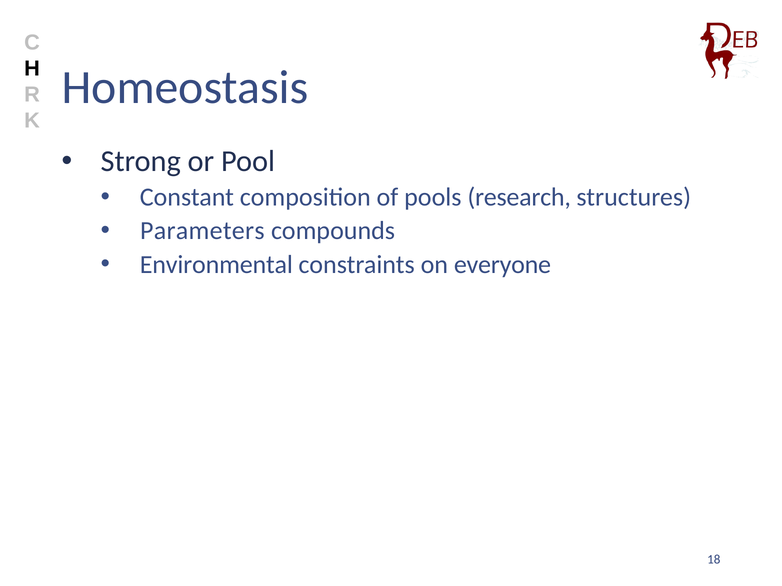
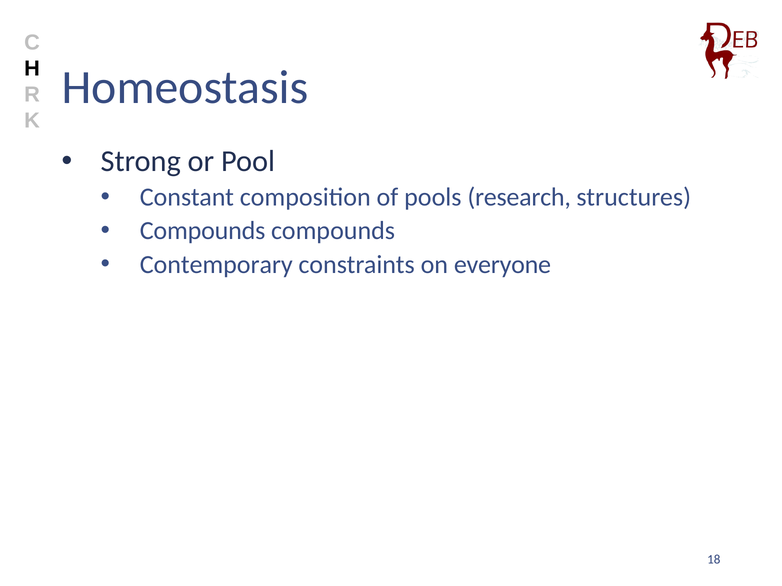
Parameters: Parameters -> Compounds (203, 231)
Environmental: Environmental -> Contemporary (216, 265)
